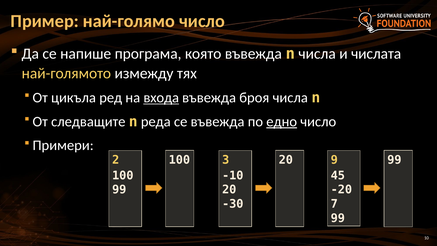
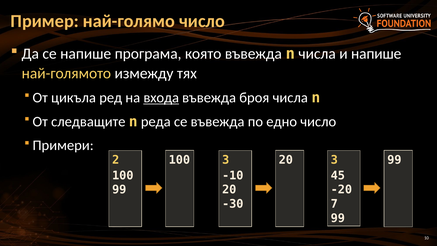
и числата: числата -> напише (376, 54)
едно underline: present -> none (282, 121)
100 9: 9 -> 3 (334, 160)
